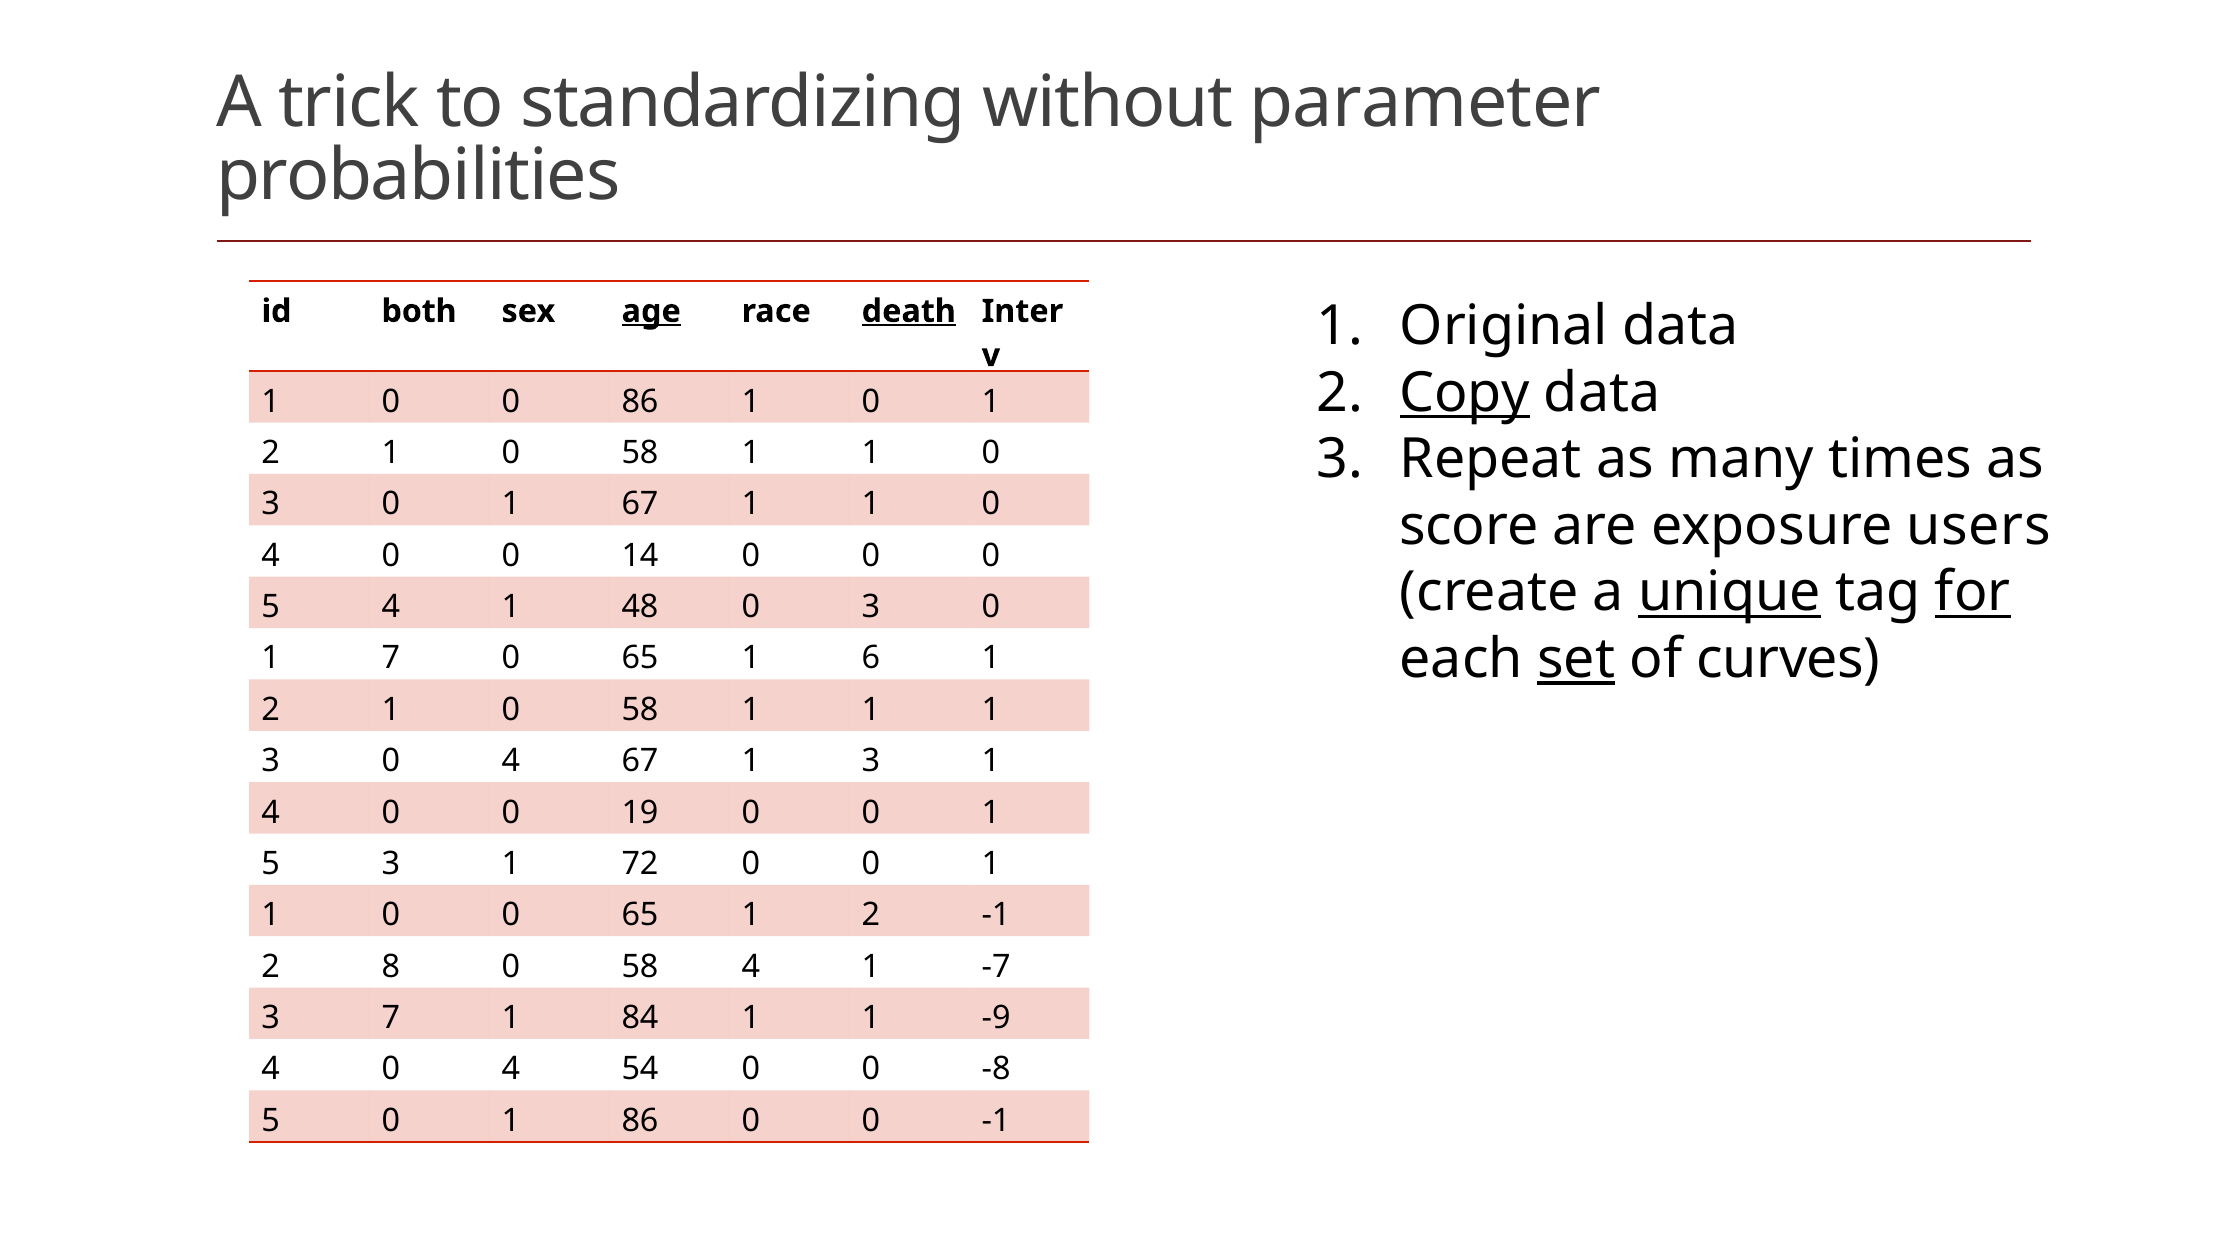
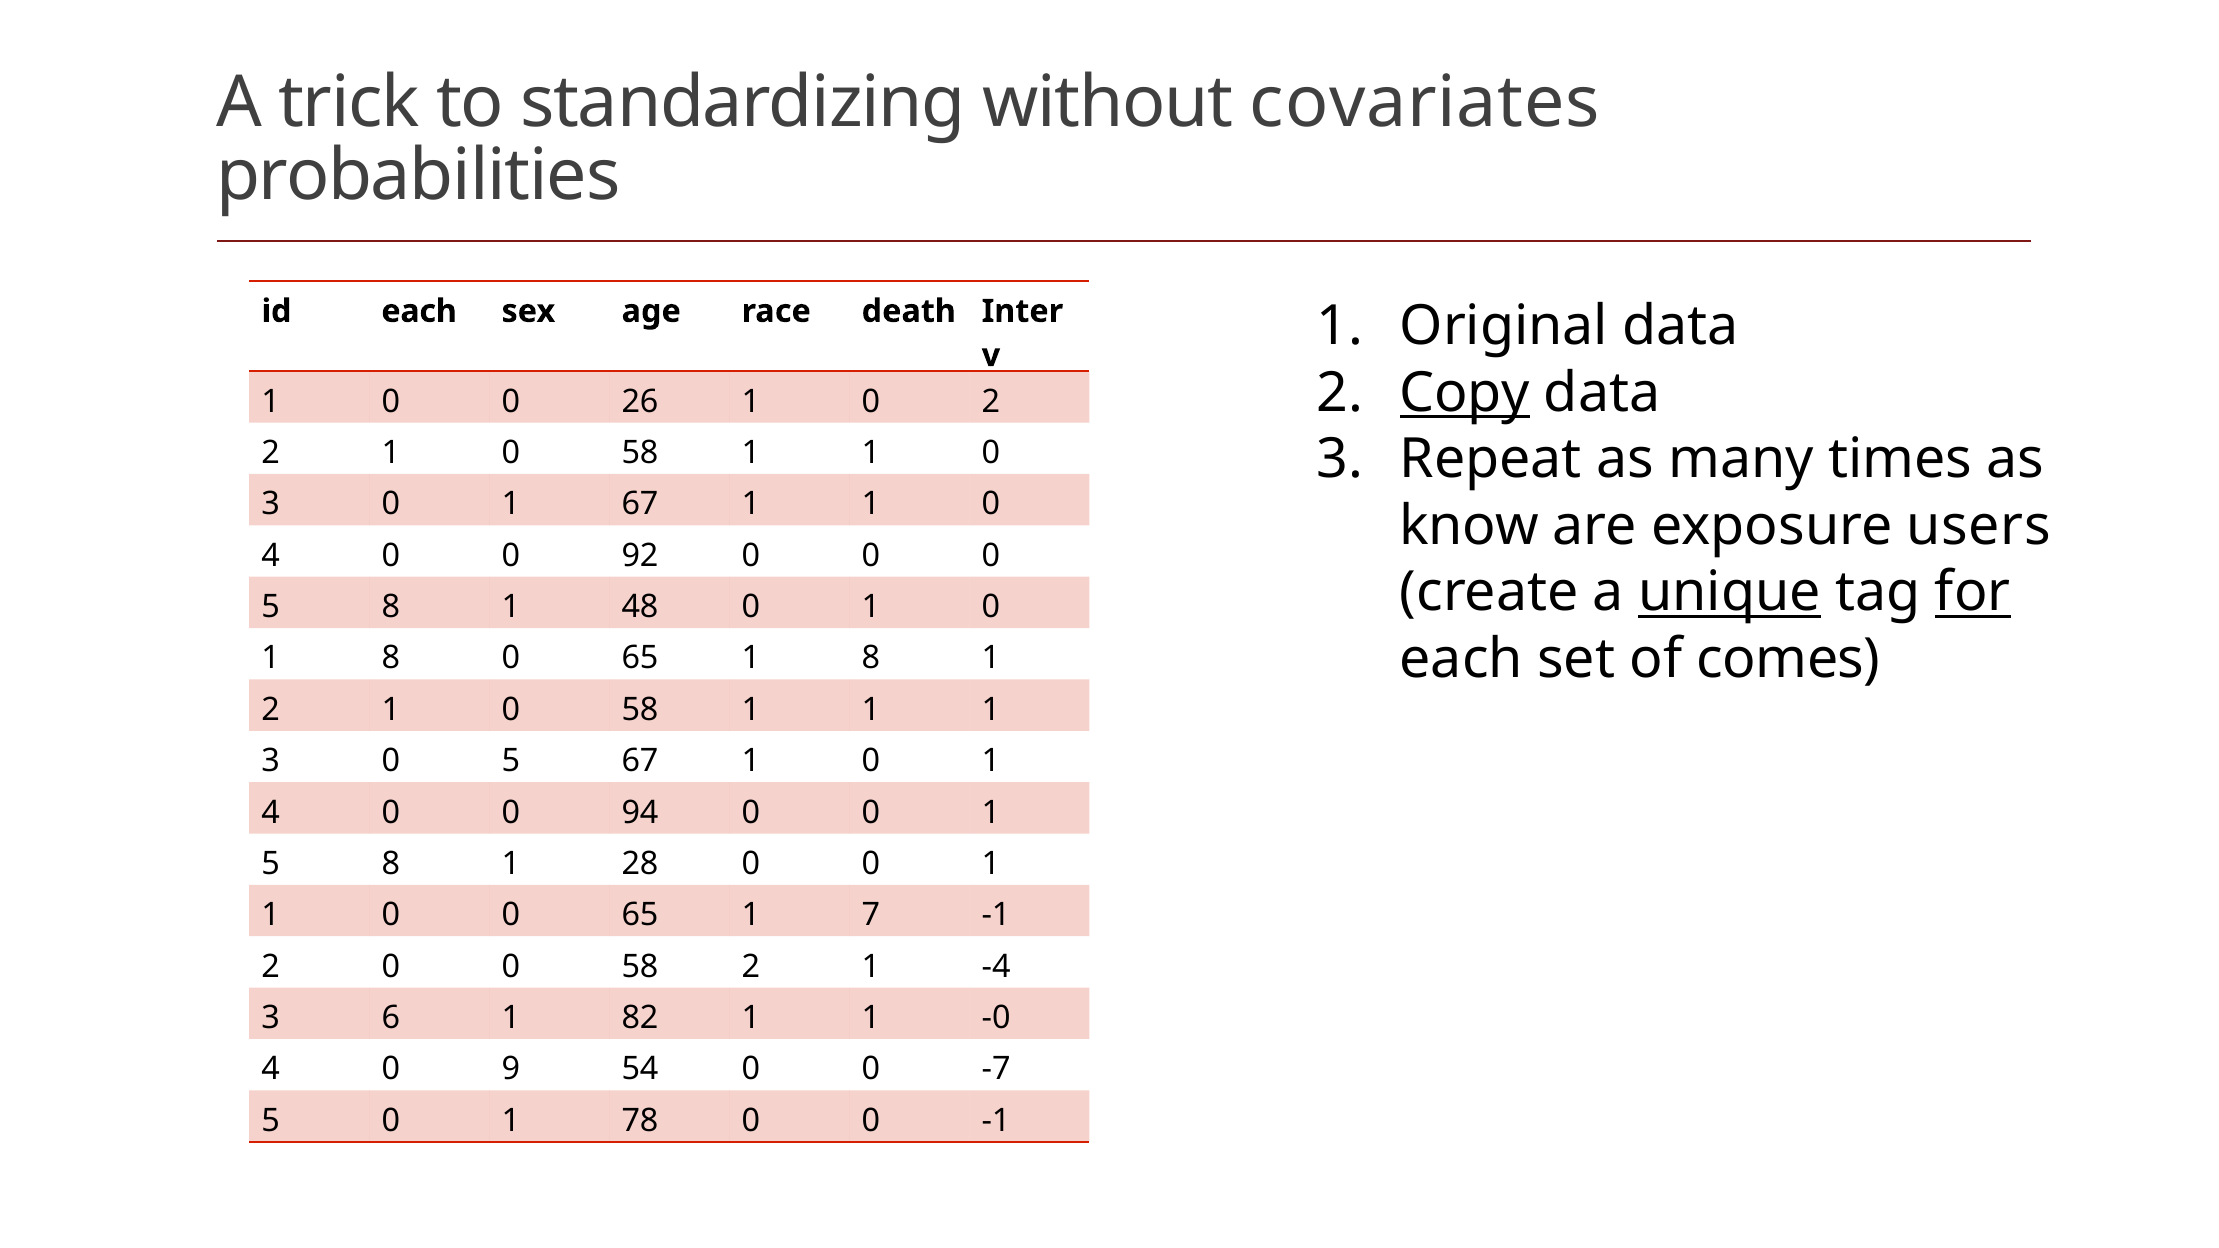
parameter: parameter -> covariates (1425, 103)
id both: both -> each (419, 311)
age underline: present -> none (651, 311)
death underline: present -> none (909, 311)
0 86: 86 -> 26 (640, 402)
1 0 1: 1 -> 2 (991, 402)
score: score -> know (1469, 526)
14: 14 -> 92 (640, 556)
4: 4 -> 8 (391, 607)
48 0 3: 3 -> 1 (871, 607)
set underline: present -> none (1576, 659)
curves: curves -> comes (1789, 659)
7: 7 -> 8 (391, 658)
65 1 6: 6 -> 8 (871, 658)
3 0 4: 4 -> 5 (511, 761)
67 1 3: 3 -> 0 (871, 761)
19: 19 -> 94 (640, 812)
3: 3 -> 8 (391, 864)
72: 72 -> 28 (640, 864)
65 1 2: 2 -> 7 (871, 915)
2 8: 8 -> 0 (391, 967)
58 4: 4 -> 2 (751, 967)
-7: -7 -> -4 (996, 967)
3 7: 7 -> 6 (391, 1018)
84: 84 -> 82 (640, 1018)
-9: -9 -> -0 (996, 1018)
4 0 4: 4 -> 9 (511, 1069)
-8: -8 -> -7 (996, 1069)
1 86: 86 -> 78 (640, 1121)
